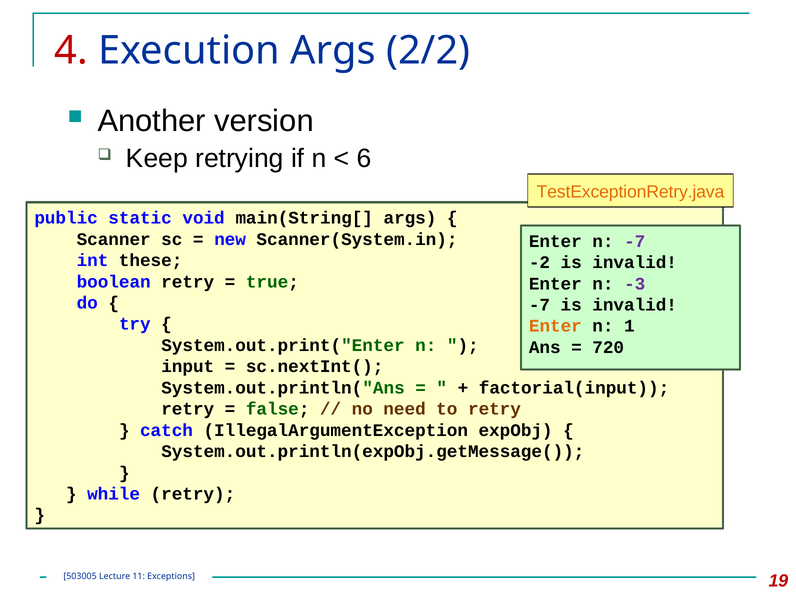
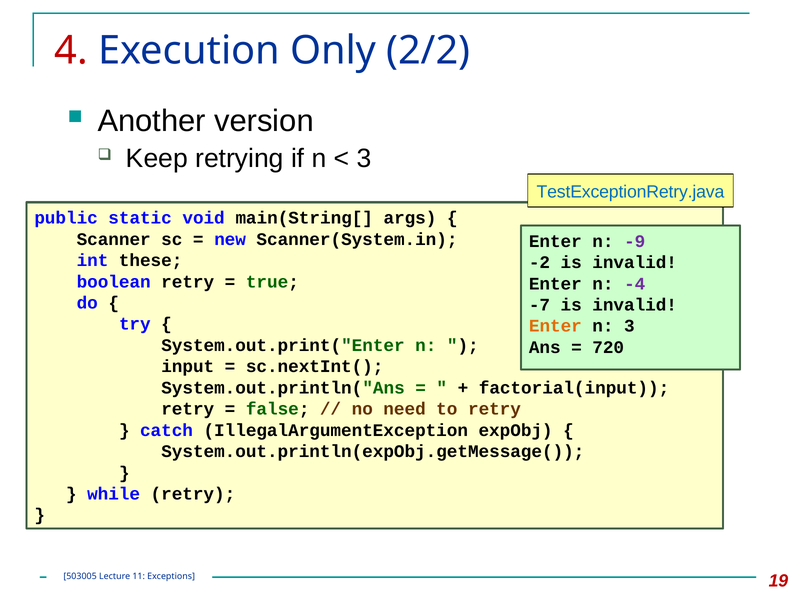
Execution Args: Args -> Only (333, 51)
6: 6 -> 3 (364, 159)
TestExceptionRetry.java colour: orange -> blue (630, 192)
n -7: -7 -> -9 (635, 241)
-3: -3 -> -4 (635, 284)
n 1: 1 -> 3 (629, 326)
